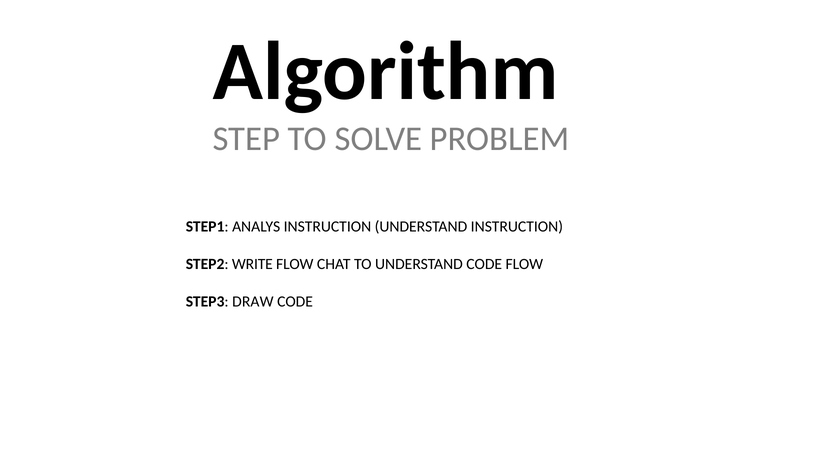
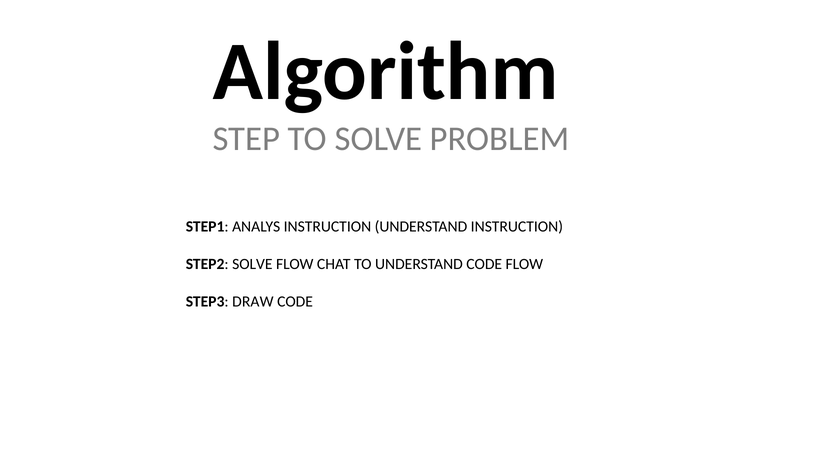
STEP2 WRITE: WRITE -> SOLVE (252, 265)
